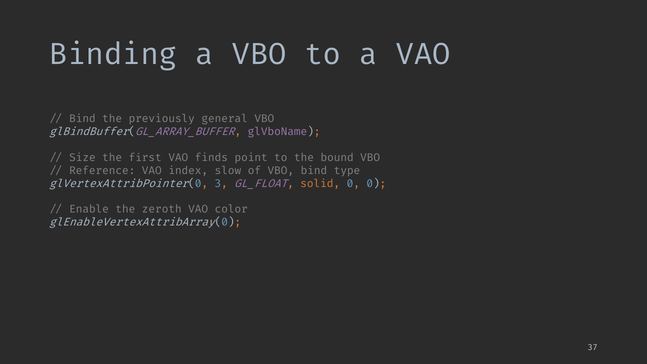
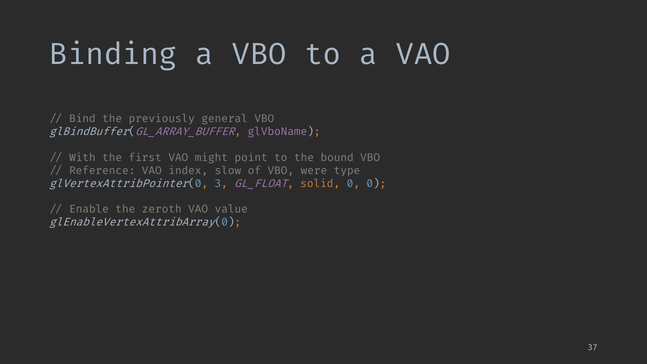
Size: Size -> With (82, 158)
finds: finds -> might (211, 158)
VBO bind: bind -> were (314, 170)
color: color -> value (231, 209)
